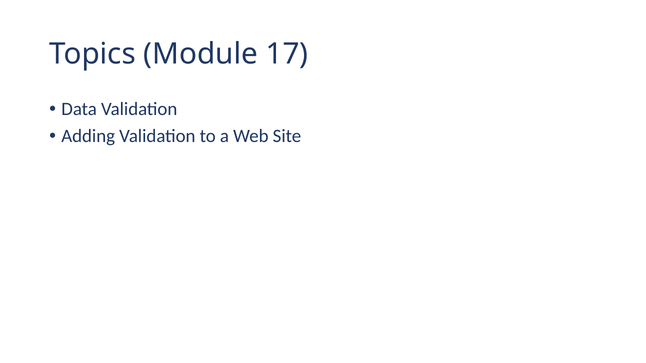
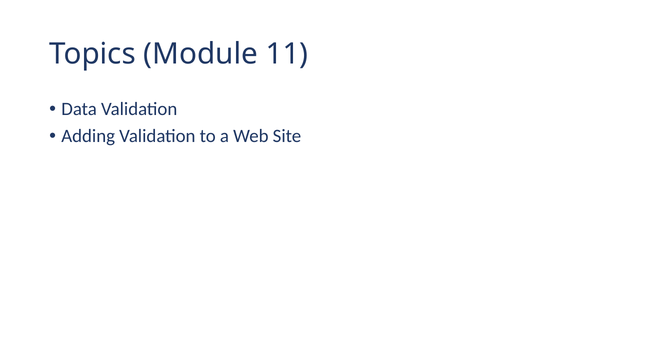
17: 17 -> 11 (287, 54)
